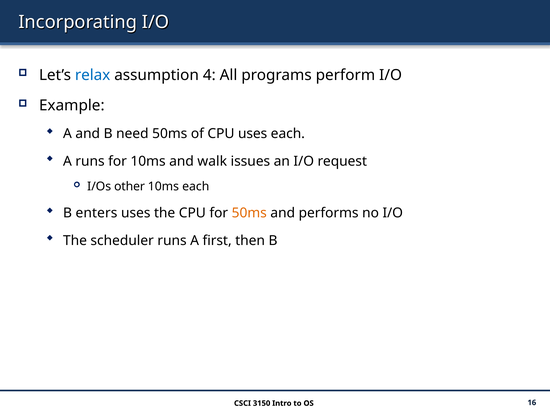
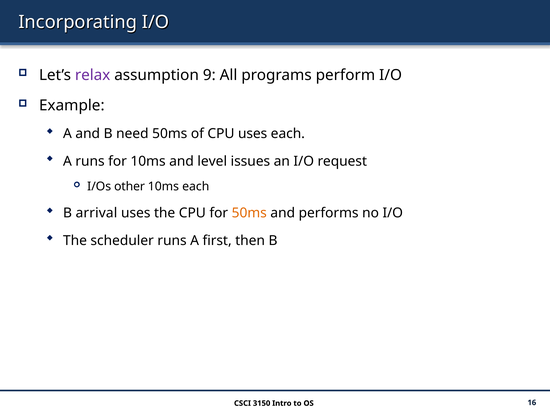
relax colour: blue -> purple (93, 75)
4: 4 -> 9 (209, 75)
walk: walk -> level (212, 161)
enters: enters -> arrival (96, 213)
